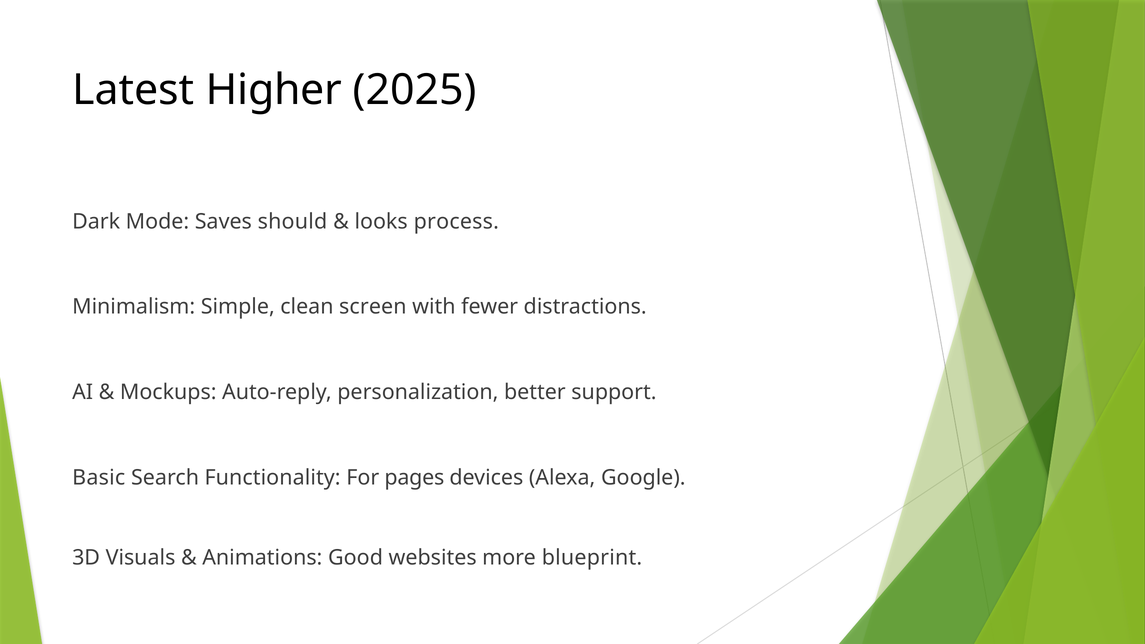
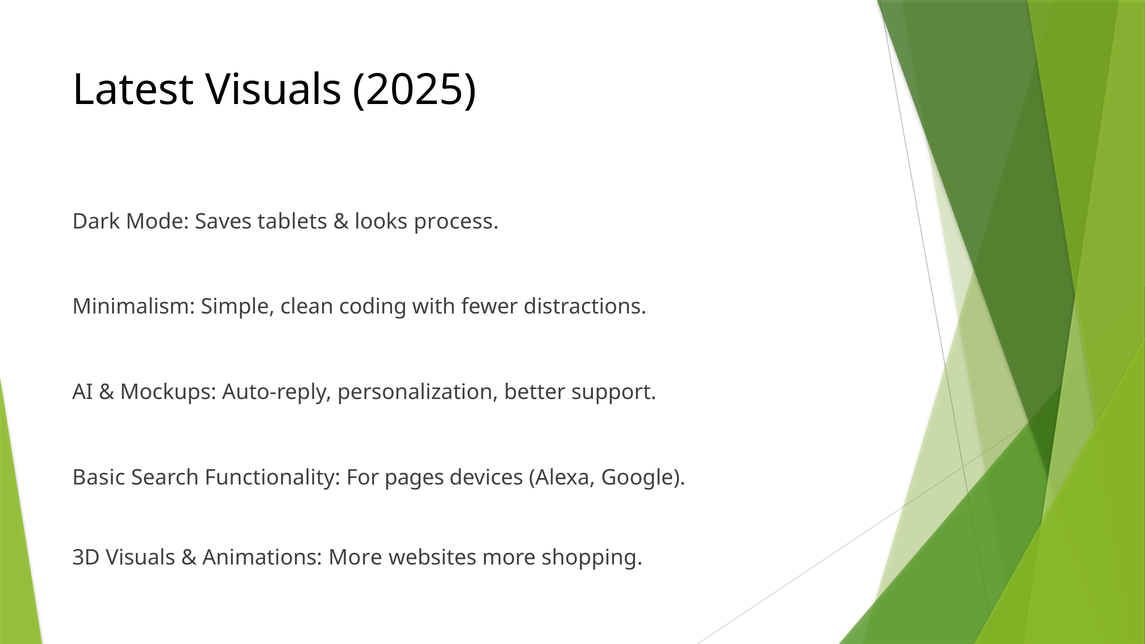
Latest Higher: Higher -> Visuals (274, 90)
should: should -> tablets (292, 222)
screen: screen -> coding (373, 307)
Animations Good: Good -> More (355, 558)
blueprint: blueprint -> shopping (592, 558)
